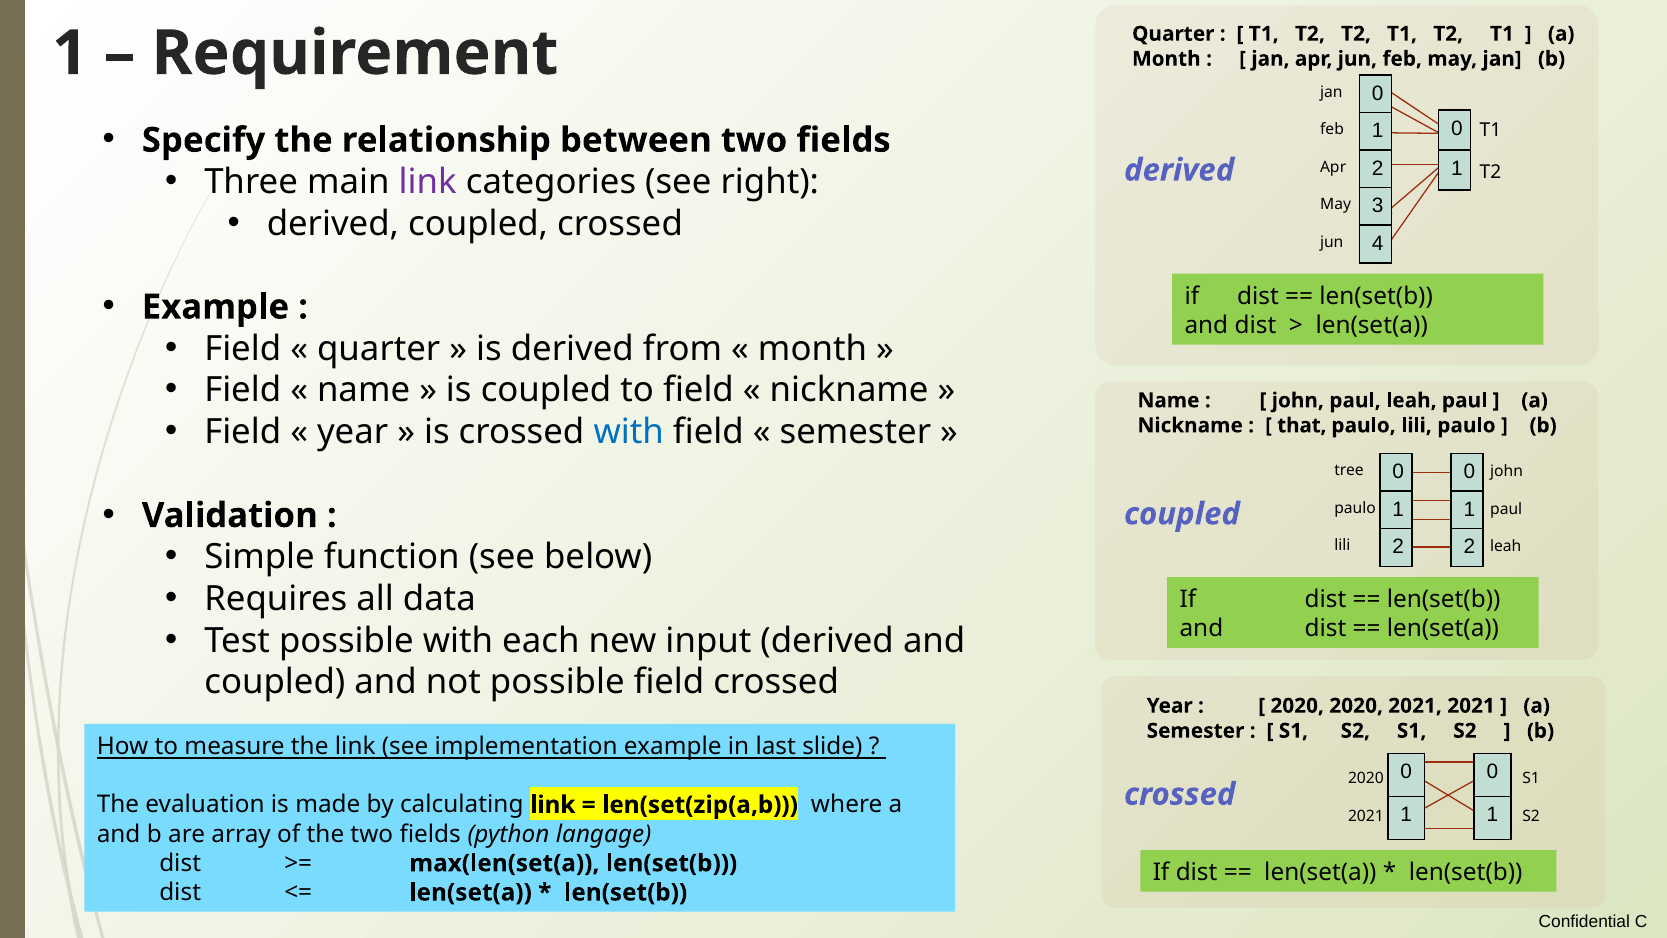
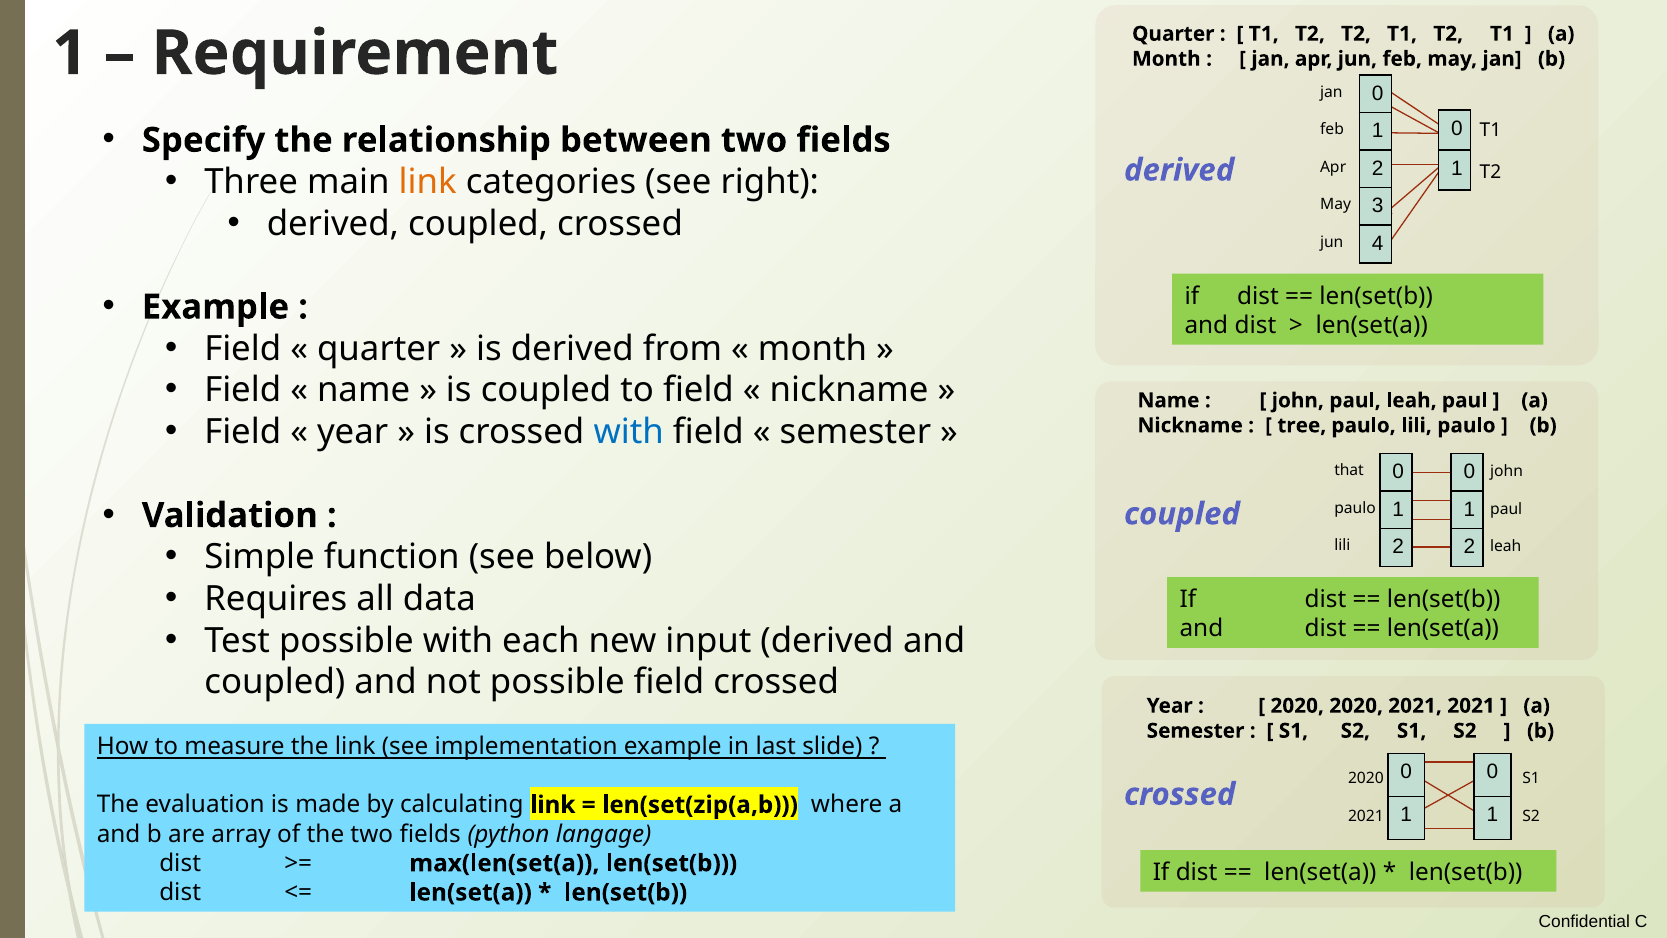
link colour: purple -> orange (428, 182)
that: that -> tree (1302, 425)
tree: tree -> that (1349, 470)
